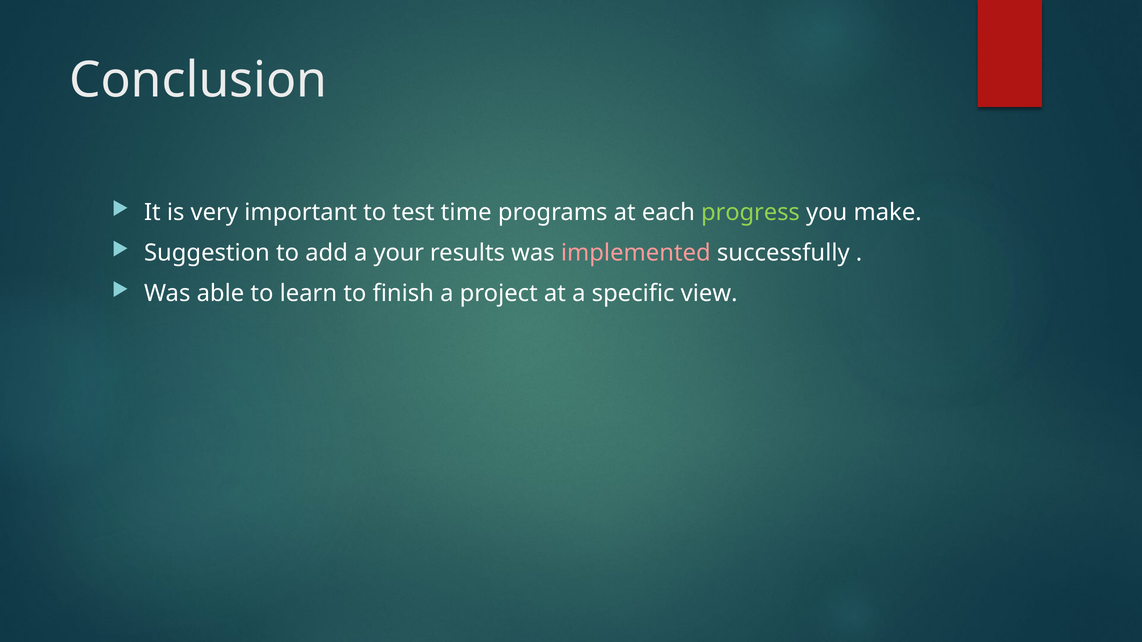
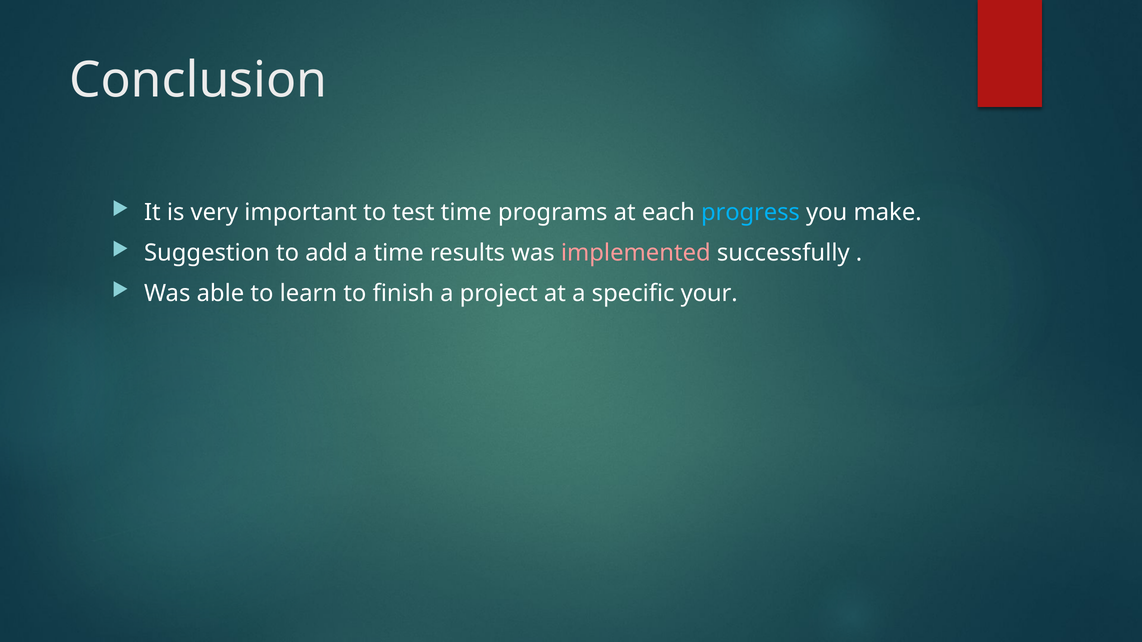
progress colour: light green -> light blue (750, 213)
a your: your -> time (399, 253)
view: view -> your (709, 293)
